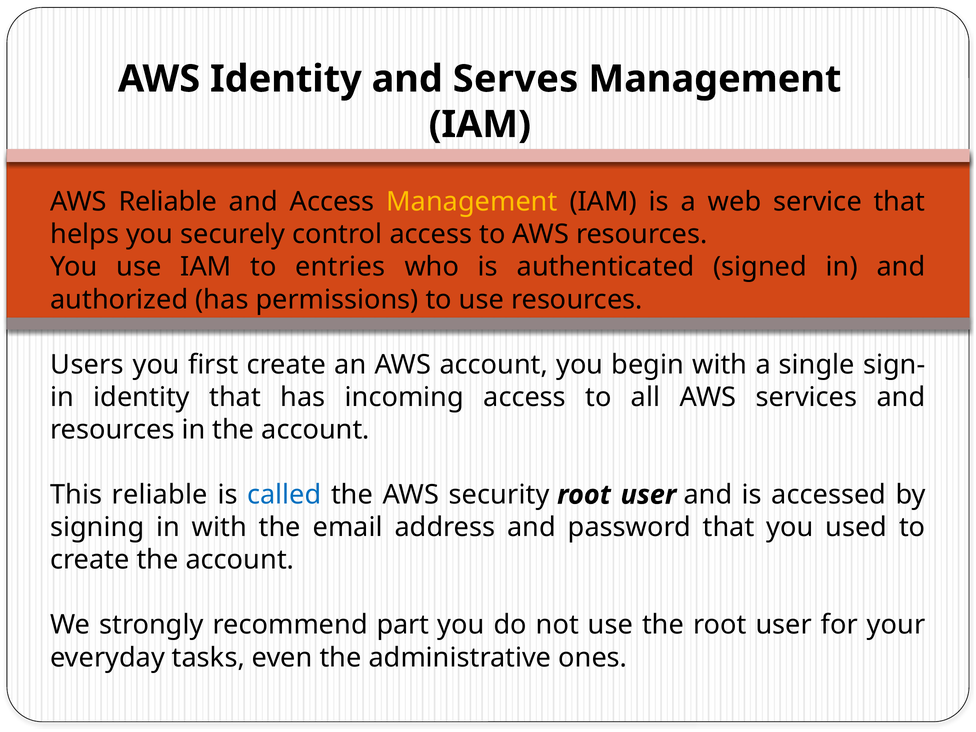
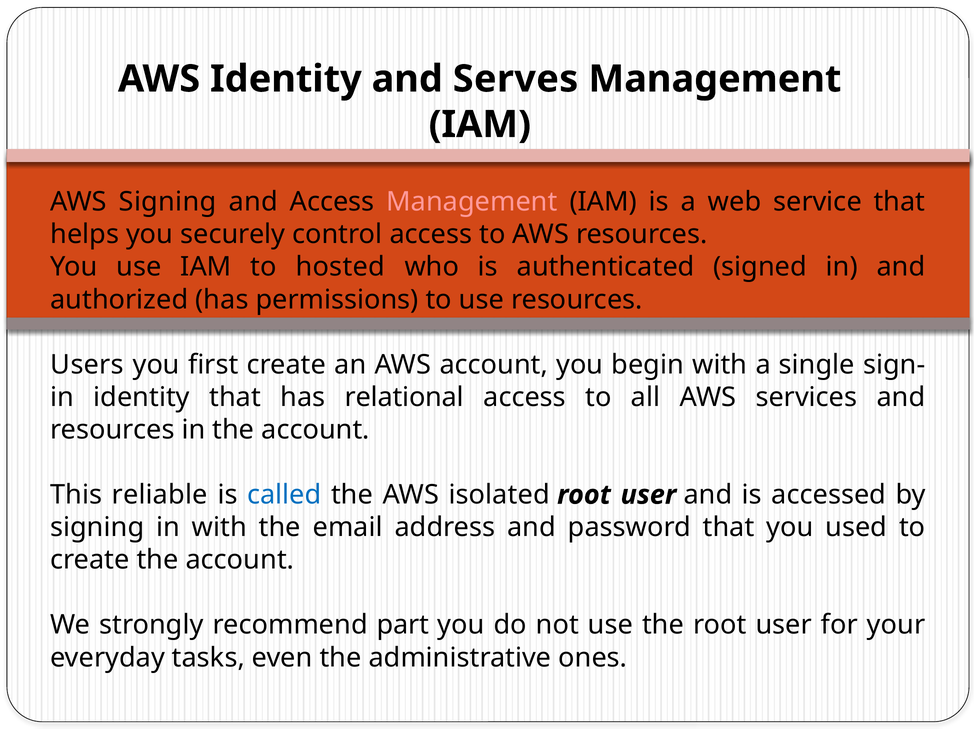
AWS Reliable: Reliable -> Signing (168, 202)
Management colour: yellow -> pink (472, 202)
entries: entries -> hosted (340, 267)
incoming: incoming -> relational (404, 397)
security: security -> isolated (499, 495)
